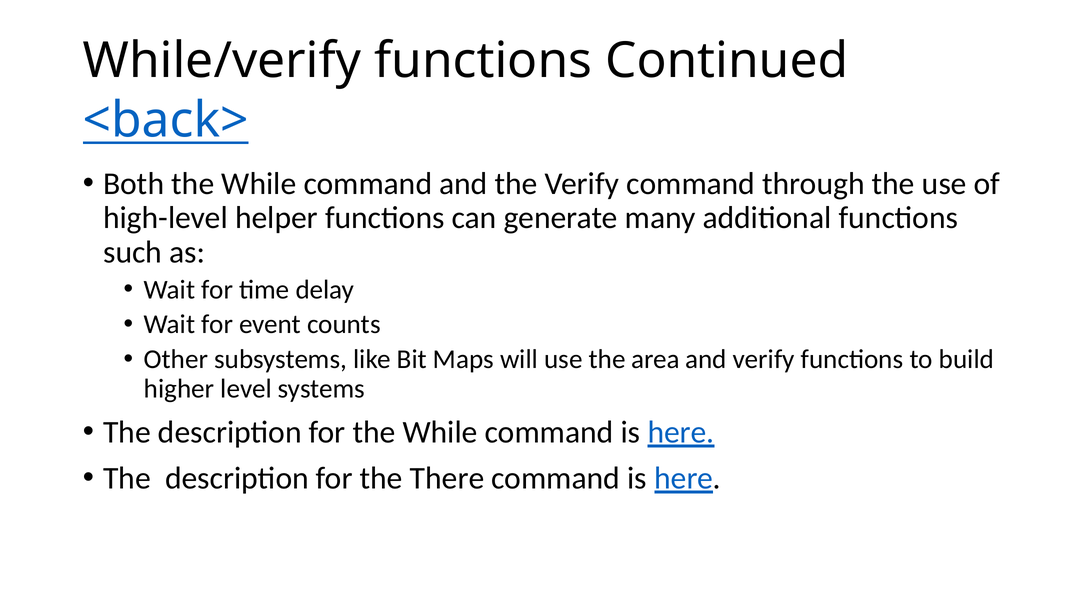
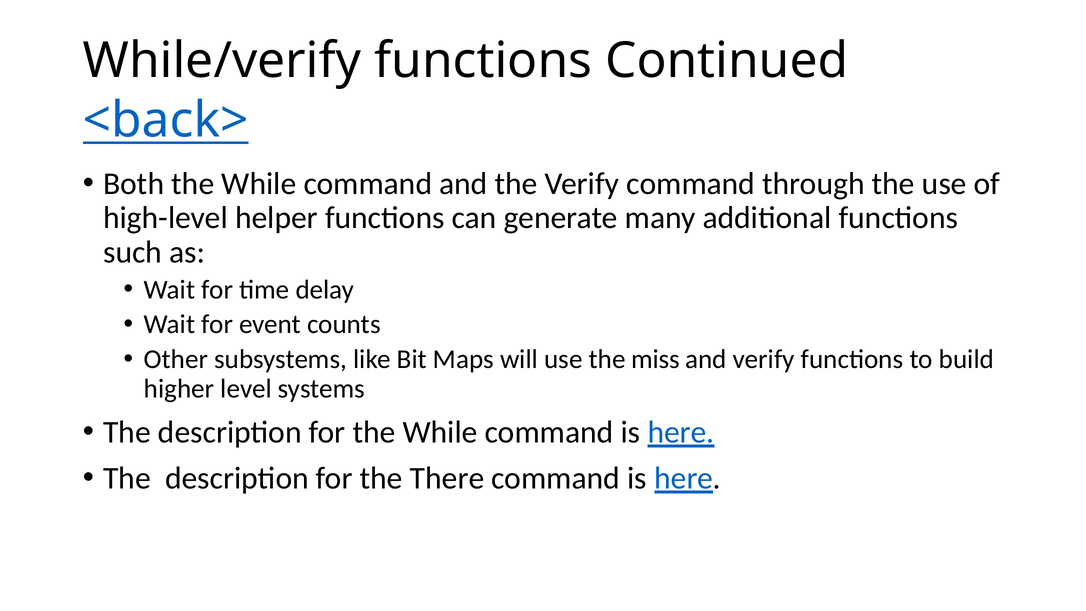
area: area -> miss (655, 359)
